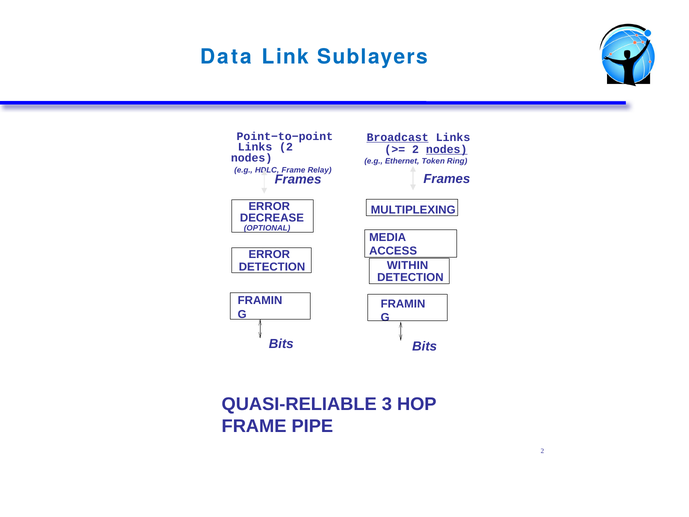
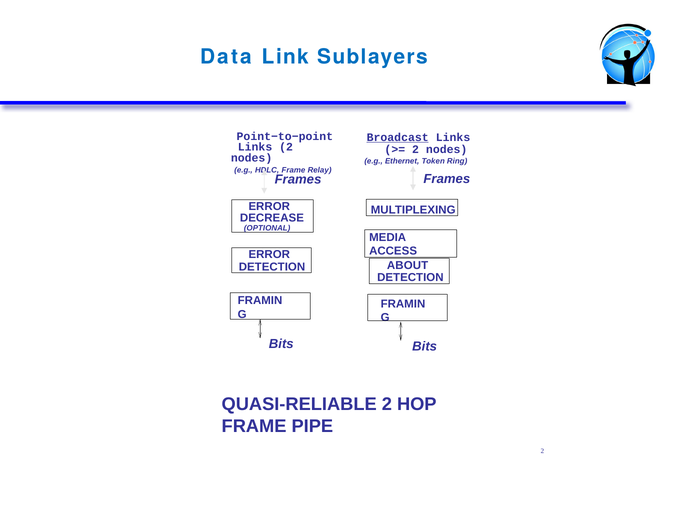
nodes underline: present -> none (447, 149)
WITHIN: WITHIN -> ABOUT (408, 265)
QUASI-RELIABLE 3: 3 -> 2 (387, 404)
